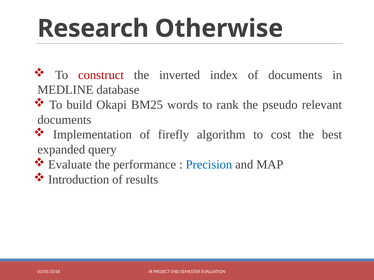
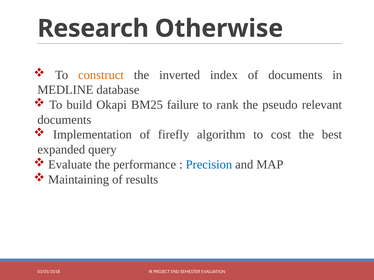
construct colour: red -> orange (101, 75)
words: words -> failure (183, 105)
Introduction: Introduction -> Maintaining (79, 180)
